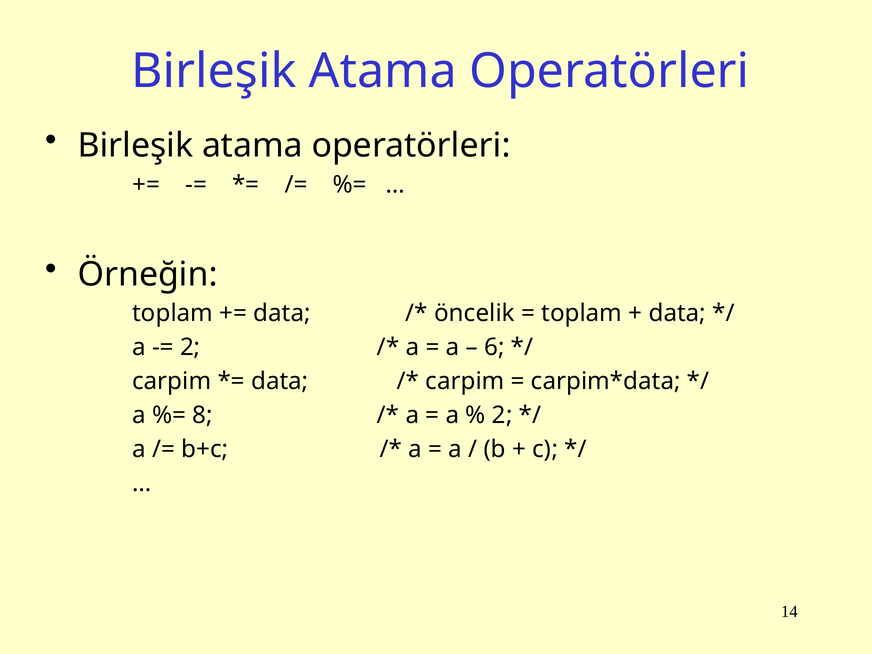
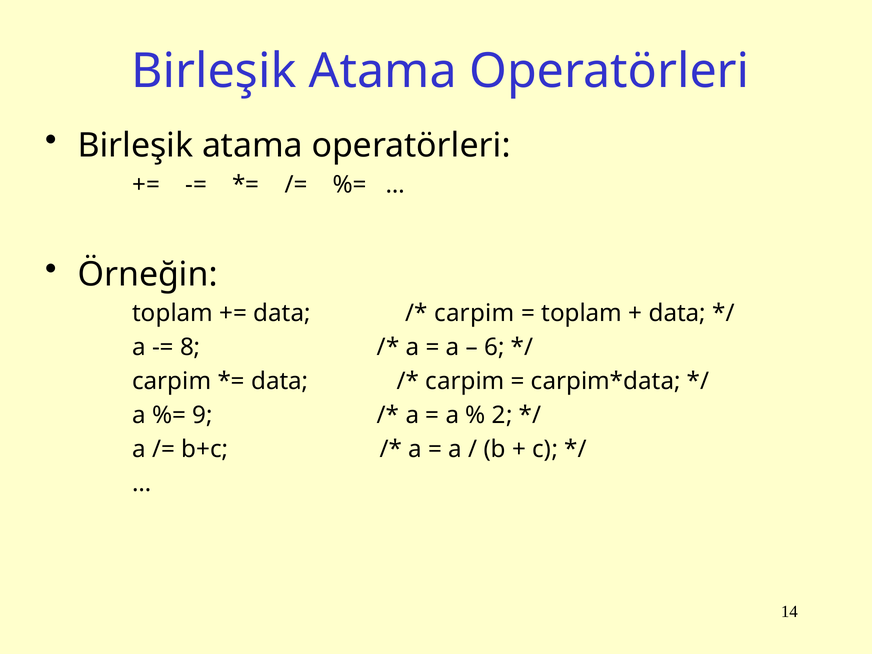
öncelik: öncelik -> carpim (474, 313)
2: 2 -> 8 (190, 347)
8: 8 -> 9 (203, 415)
